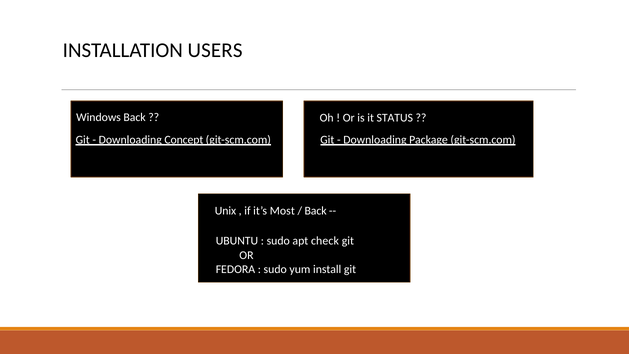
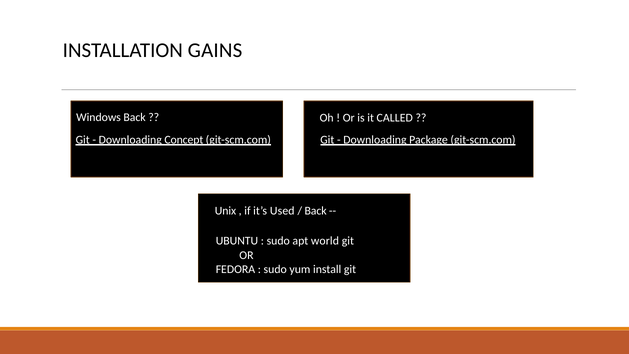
USERS: USERS -> GAINS (215, 50)
STATUS: STATUS -> CALLED (395, 118)
Most: Most -> Used (282, 211)
check: check -> world (325, 241)
